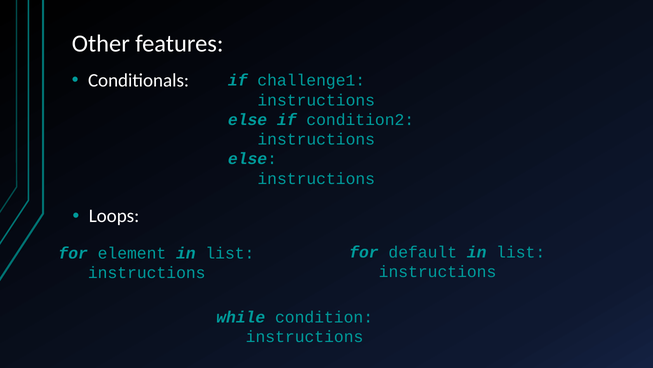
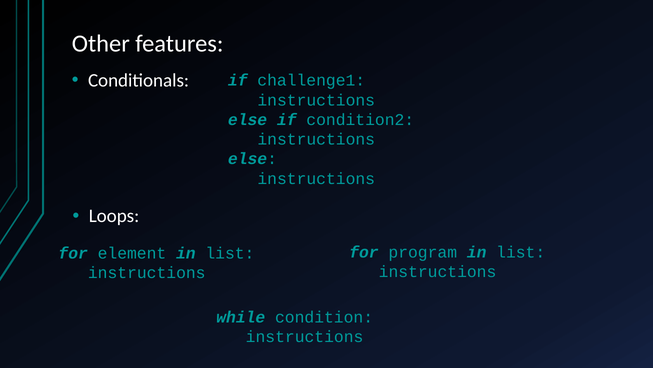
default: default -> program (423, 252)
